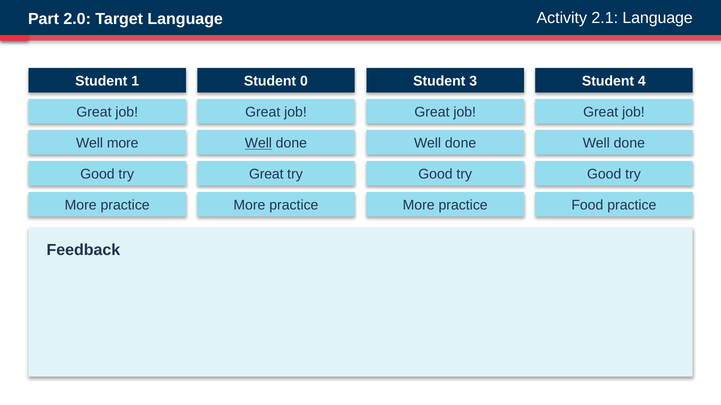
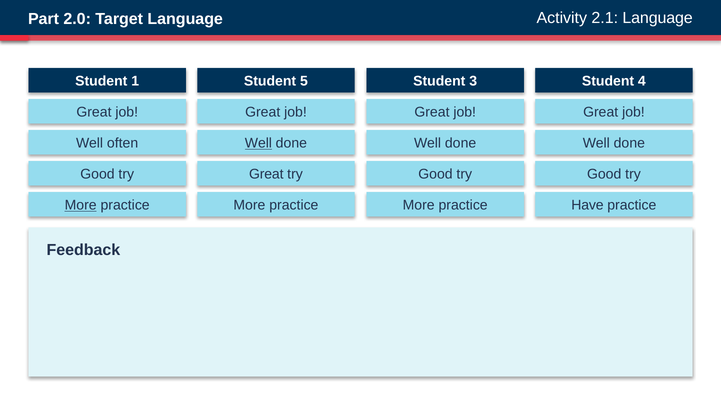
0: 0 -> 5 (304, 81)
Well more: more -> often (123, 143)
More underline: none -> present (81, 206)
Food: Food -> Have (587, 206)
